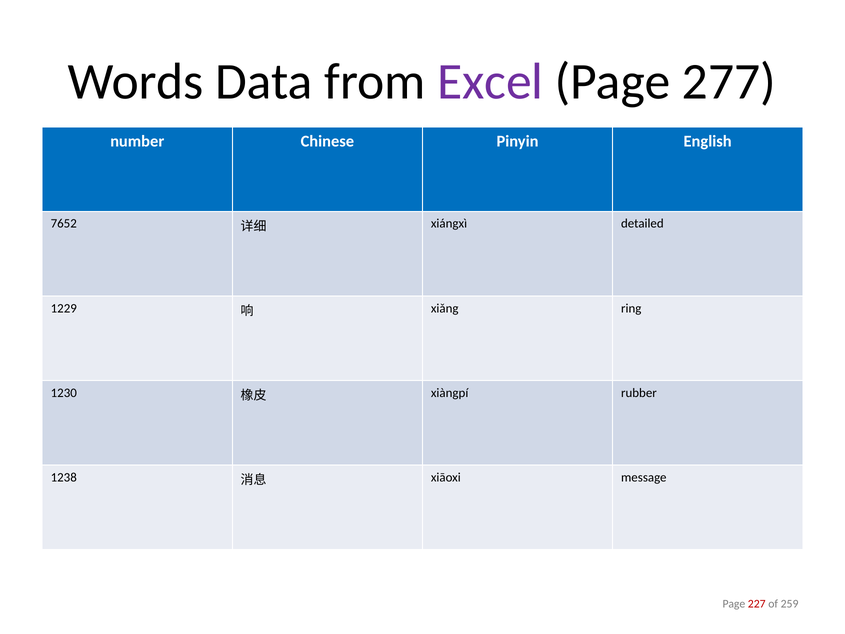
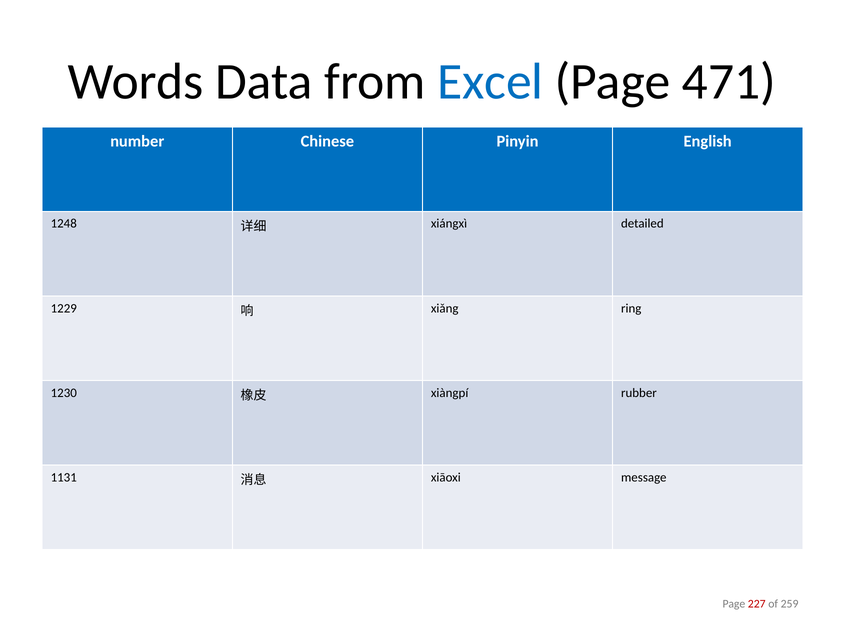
Excel colour: purple -> blue (490, 82)
277: 277 -> 471 (729, 82)
7652: 7652 -> 1248 (64, 224)
1238: 1238 -> 1131 (64, 477)
